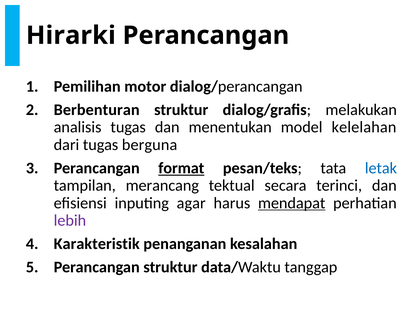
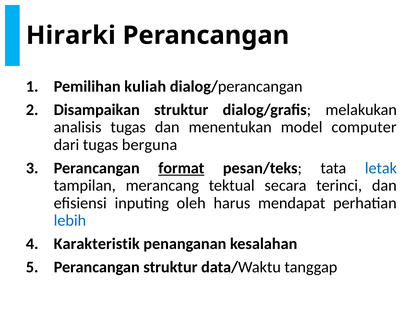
motor: motor -> kuliah (145, 86)
Berbenturan: Berbenturan -> Disampaikan (97, 110)
kelelahan: kelelahan -> computer (364, 127)
agar: agar -> oleh (191, 203)
mendapat underline: present -> none (292, 203)
lebih colour: purple -> blue (70, 220)
